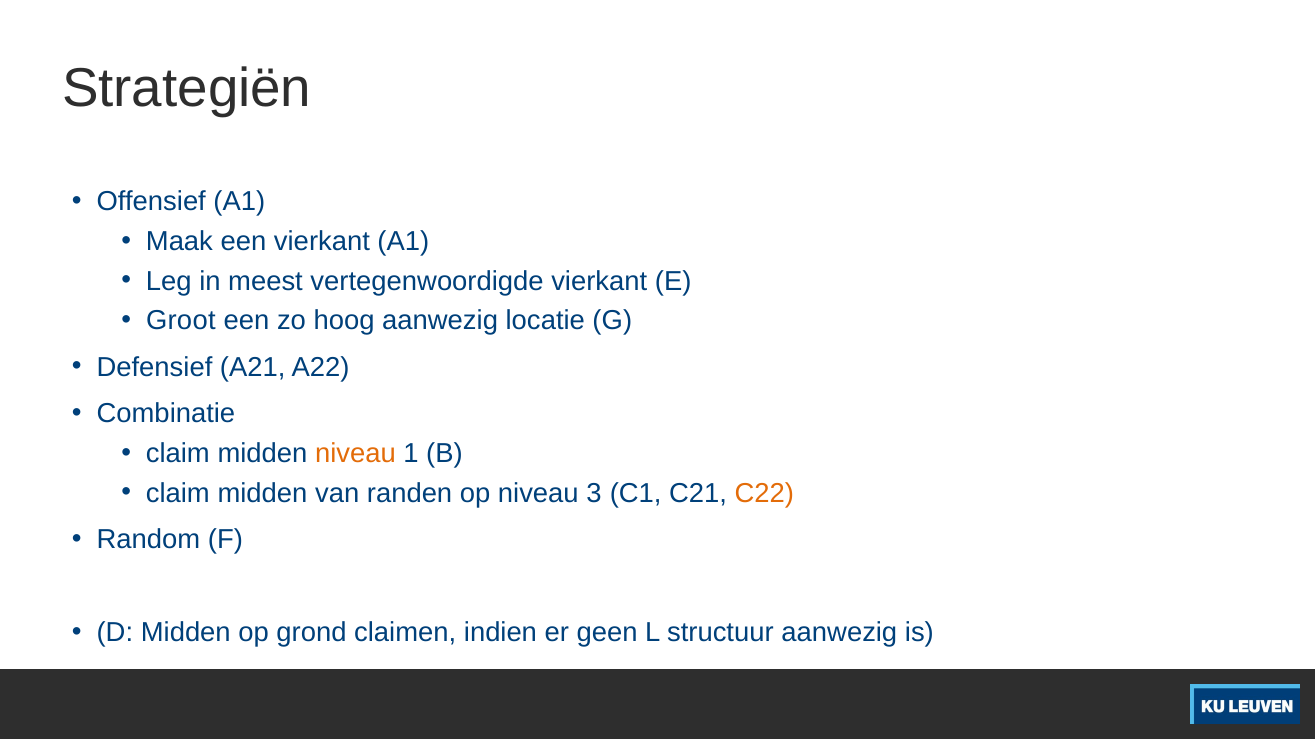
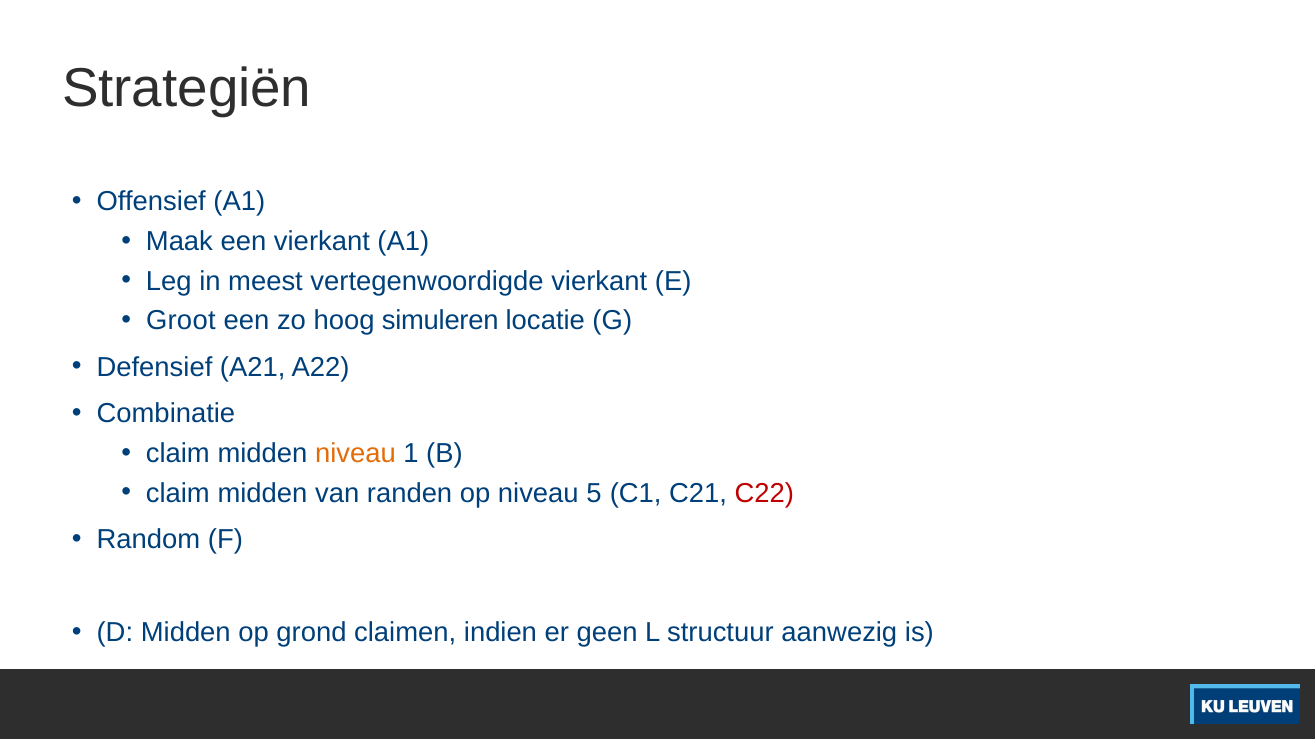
hoog aanwezig: aanwezig -> simuleren (440, 321)
3: 3 -> 5 (594, 494)
C22 colour: orange -> red (764, 494)
